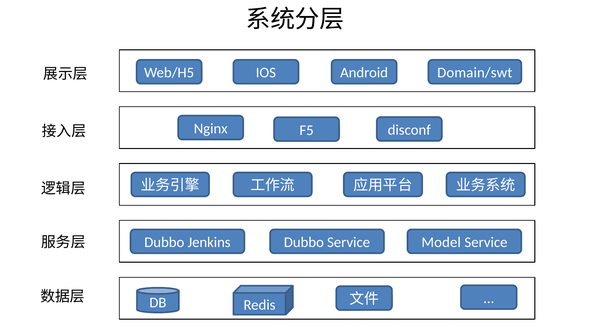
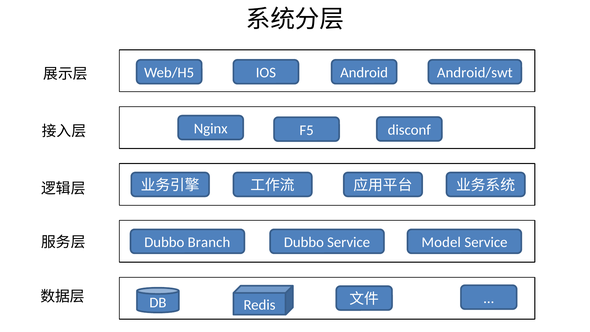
Domain/swt: Domain/swt -> Android/swt (475, 73)
Jenkins: Jenkins -> Branch (209, 242)
